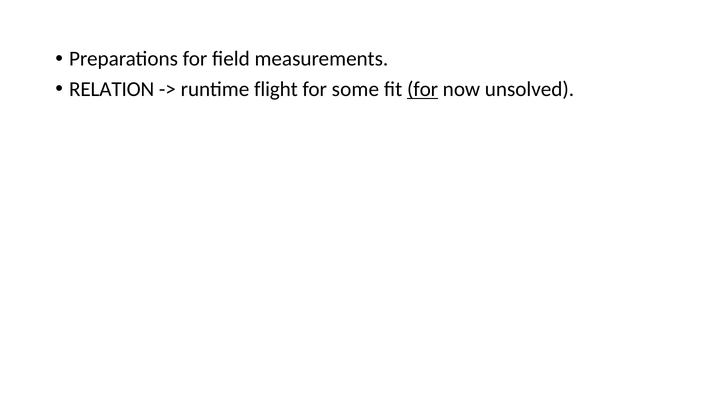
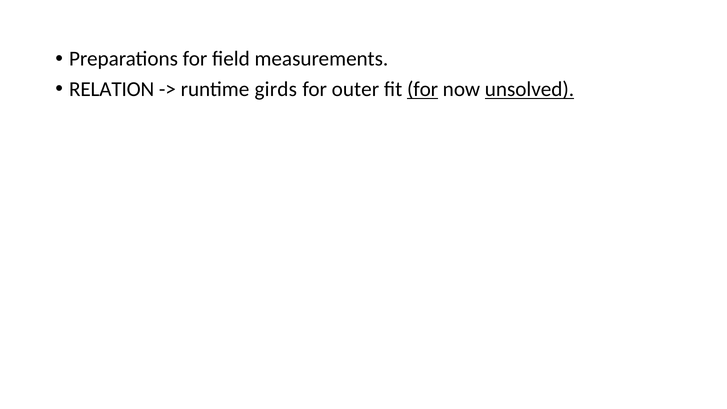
flight: flight -> girds (276, 89)
some: some -> outer (355, 89)
unsolved underline: none -> present (530, 89)
